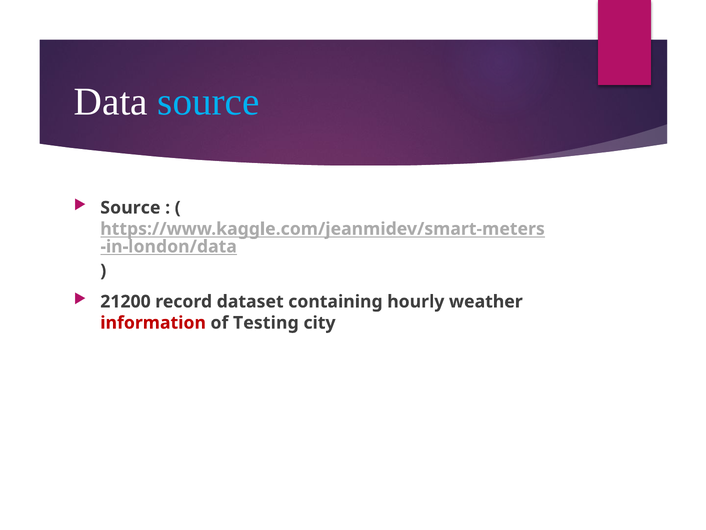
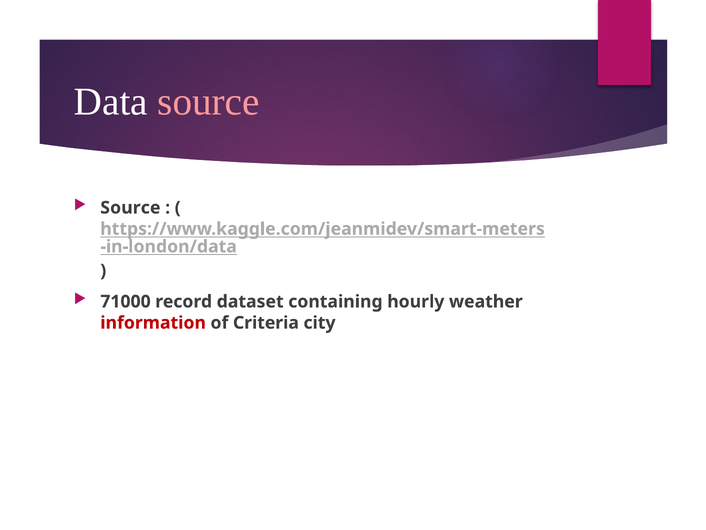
source colour: light blue -> pink (209, 102)
21200: 21200 -> 71000 (125, 301)
Testing: Testing -> Criteria (266, 323)
